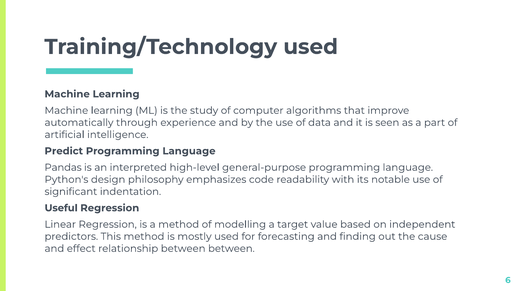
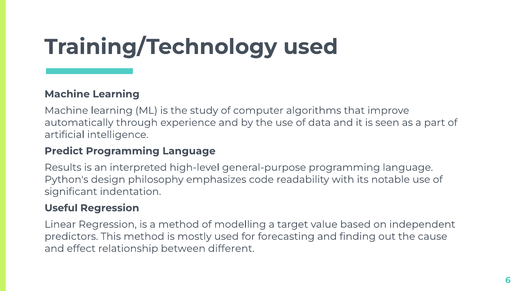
Pandas: Pandas -> Results (63, 168)
between between: between -> different (231, 249)
